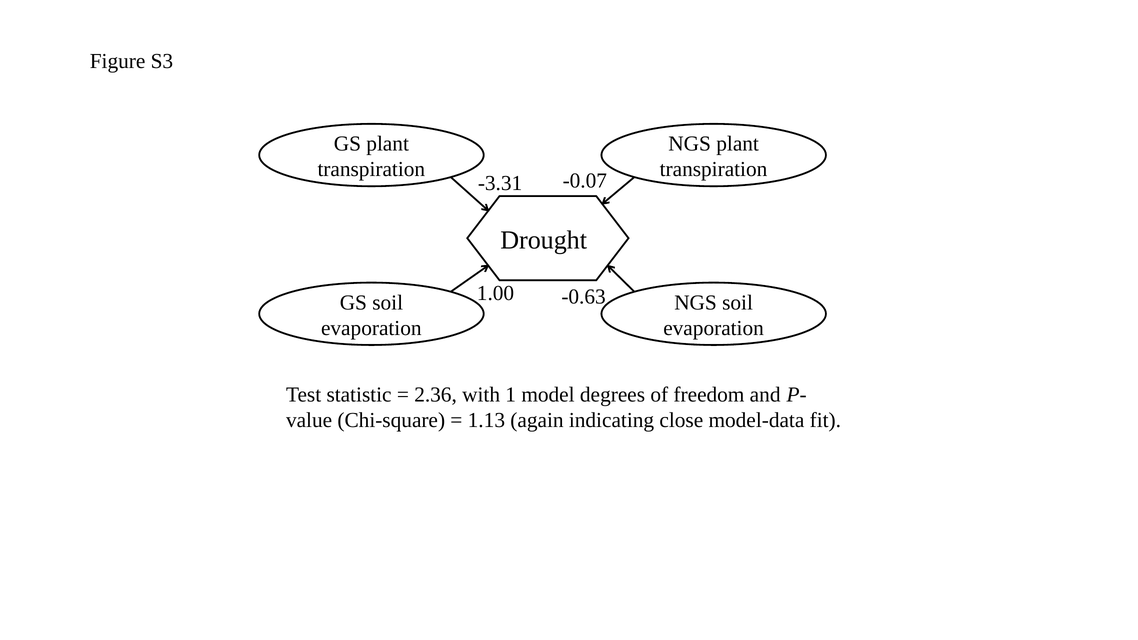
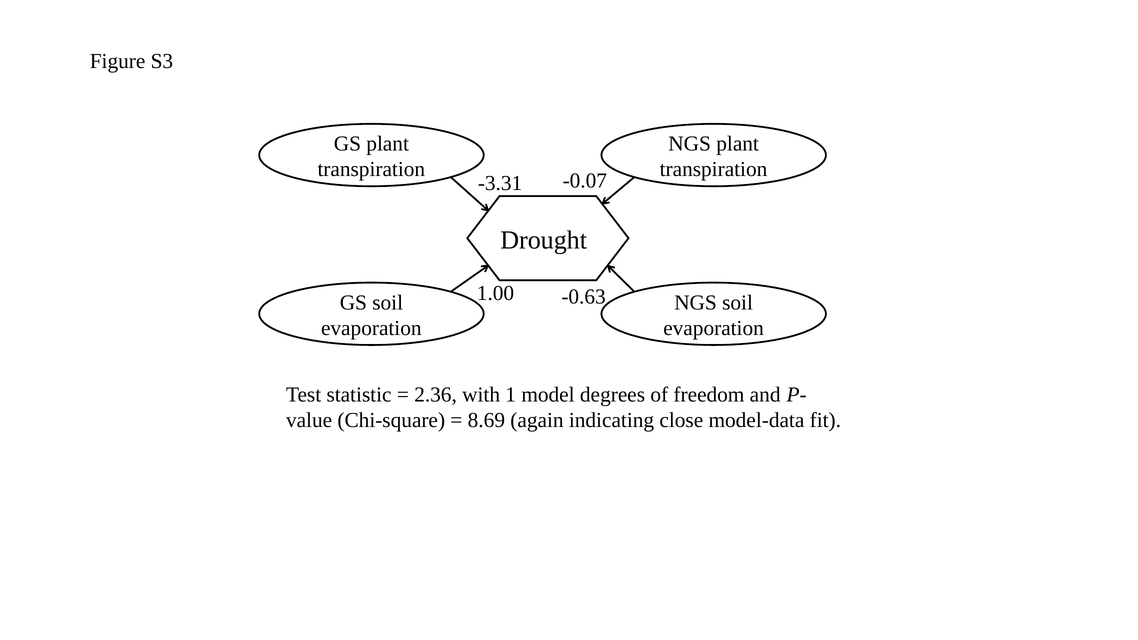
1.13: 1.13 -> 8.69 (486, 420)
